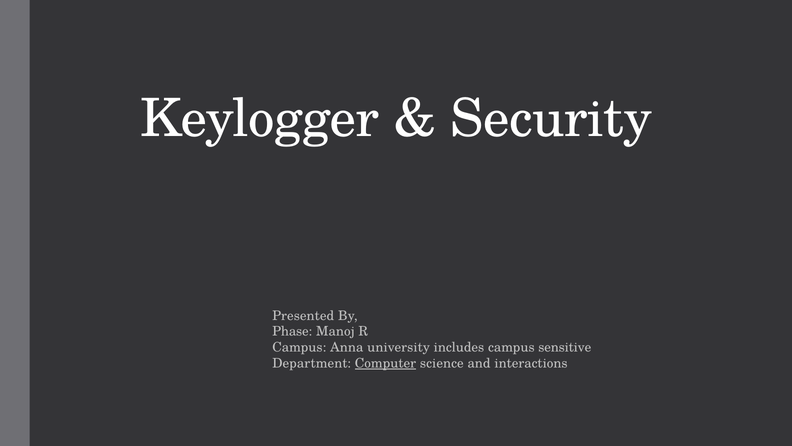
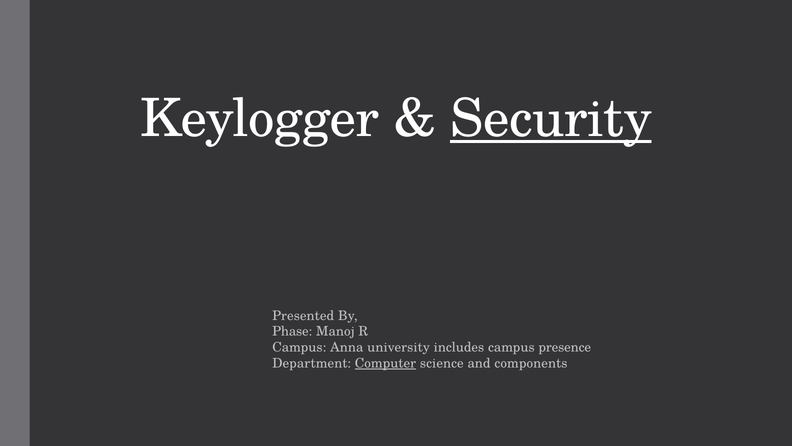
Security underline: none -> present (551, 119)
sensitive: sensitive -> presence (565, 347)
interactions: interactions -> components (531, 363)
